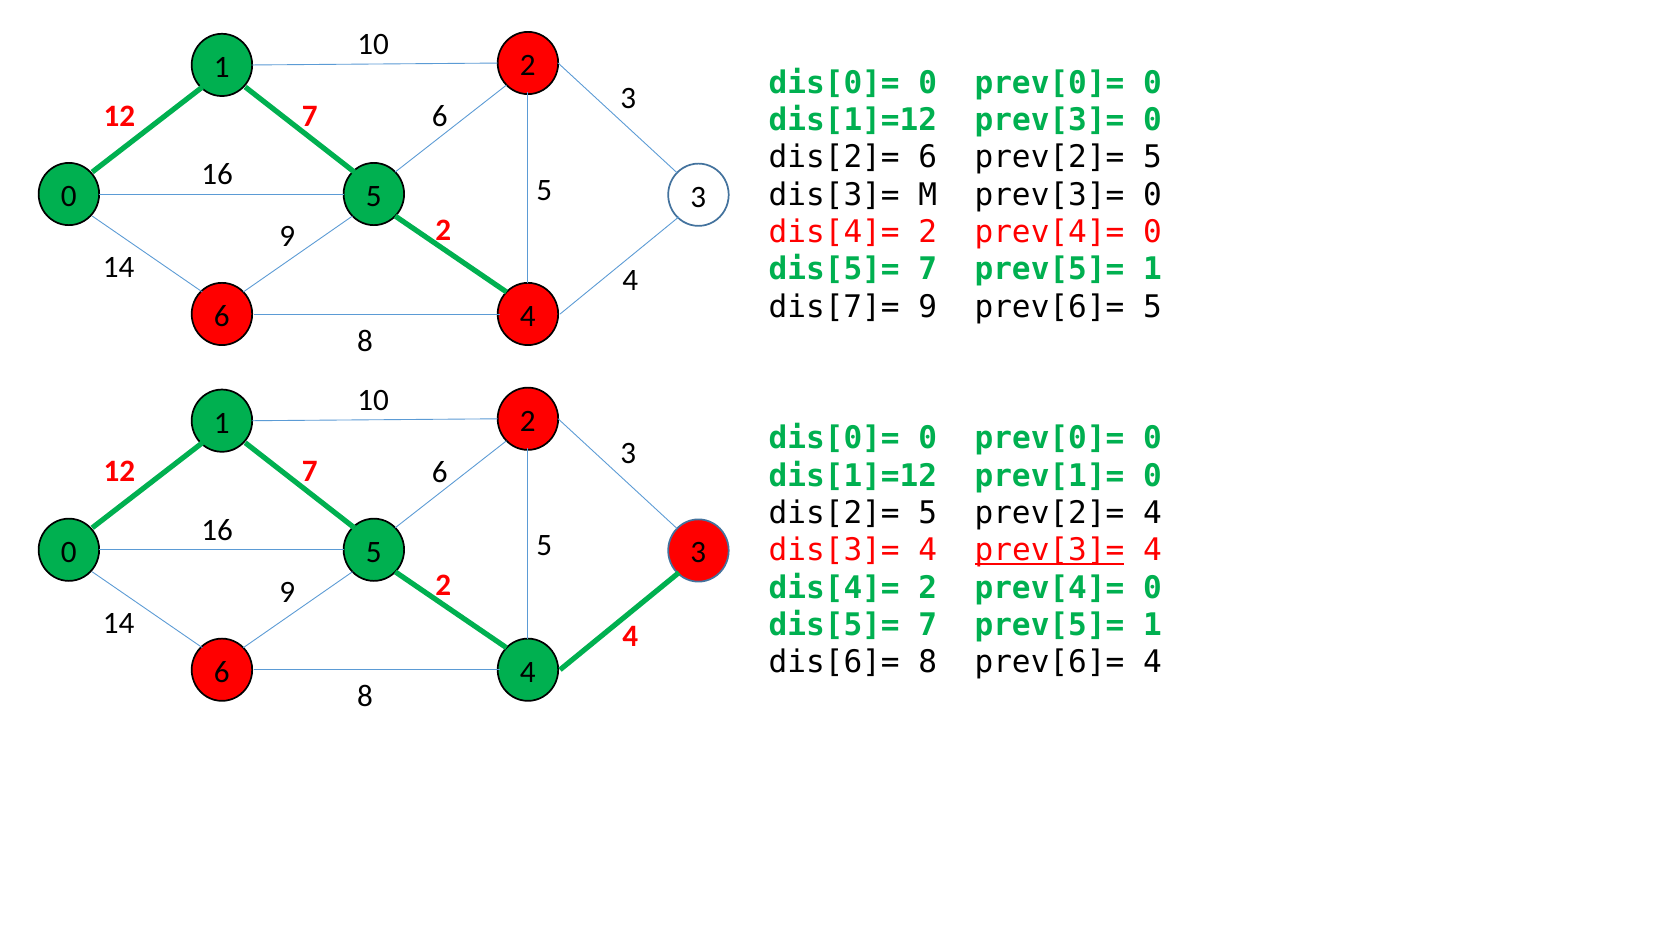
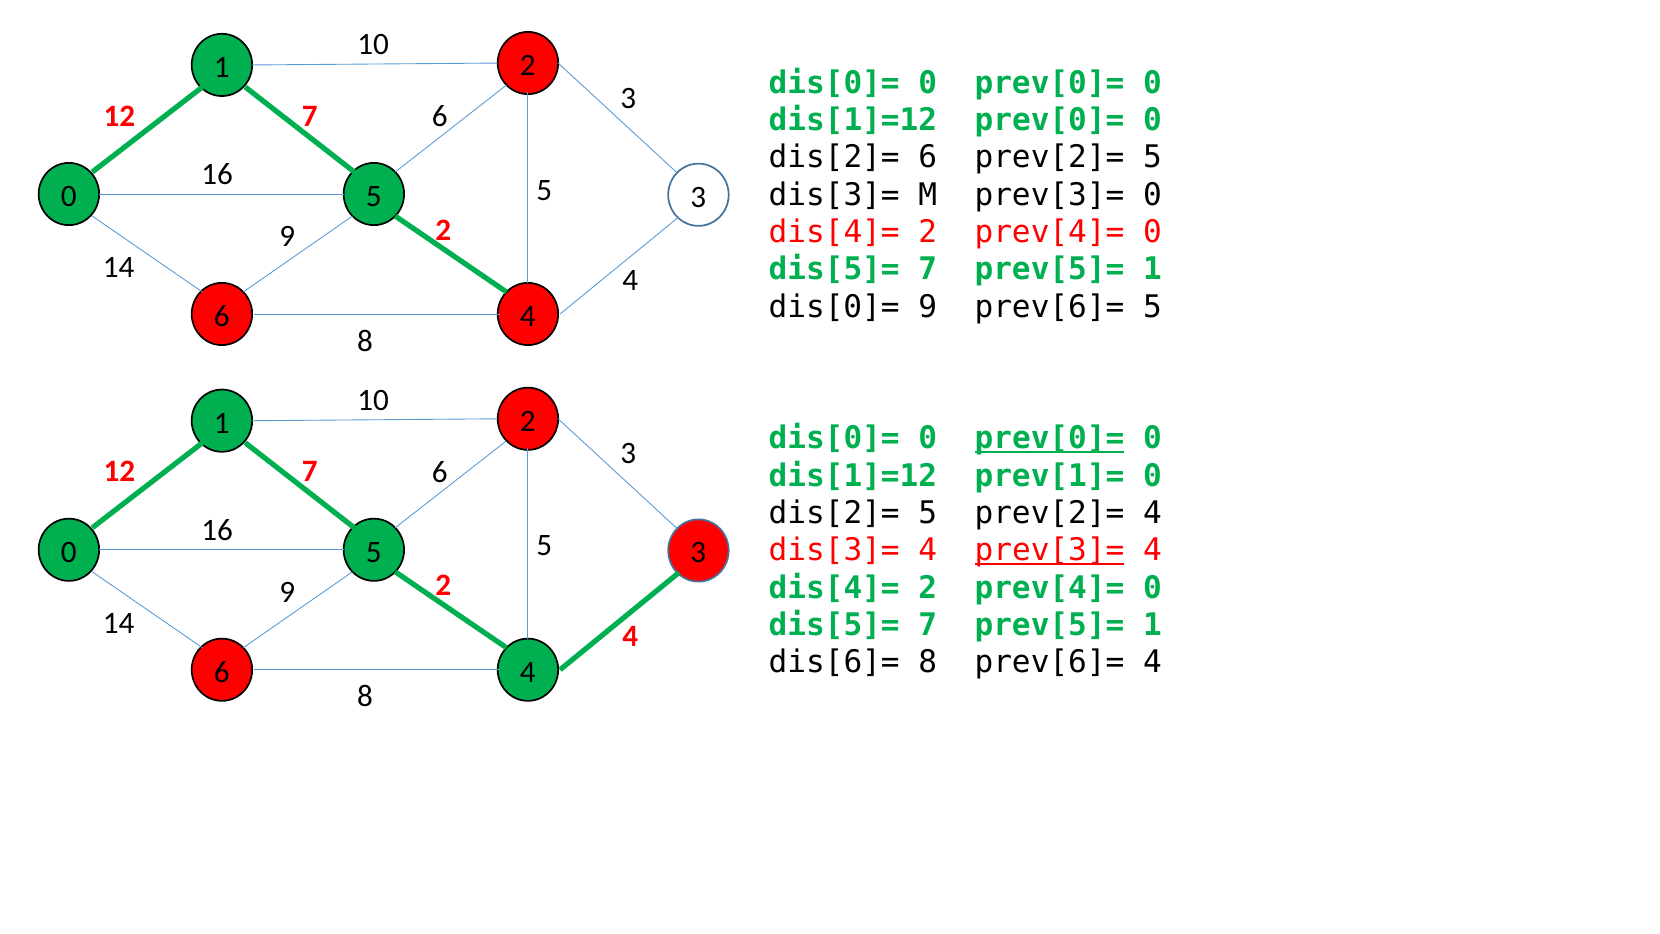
dis[1]=12 prev[3]=: prev[3]= -> prev[0]= (1050, 120)
dis[7]=: dis[7]= -> dis[0]= (834, 307)
prev[0]= underline: none -> present (1050, 438)
